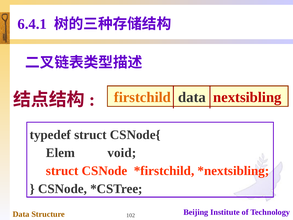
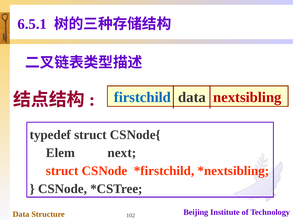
6.4.1: 6.4.1 -> 6.5.1 (32, 24)
firstchild colour: orange -> blue (142, 97)
void: void -> next (122, 153)
